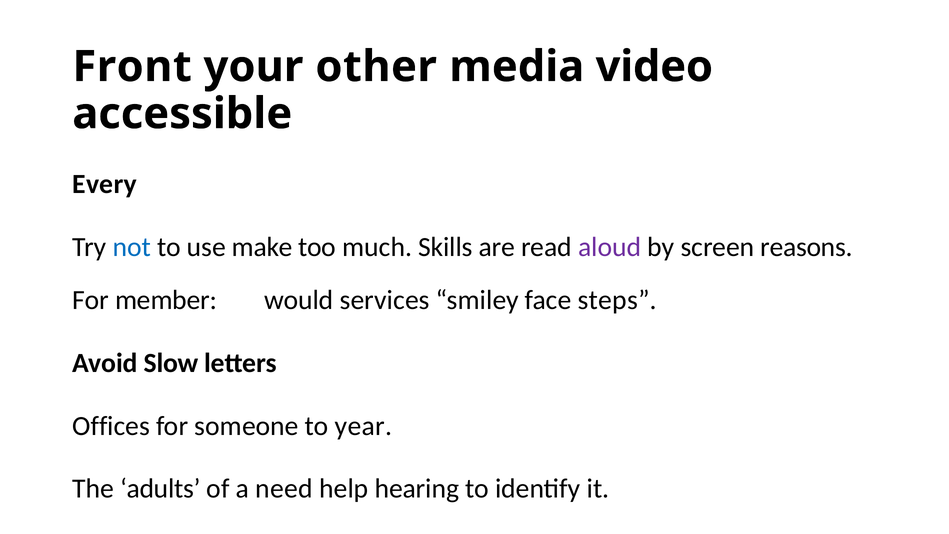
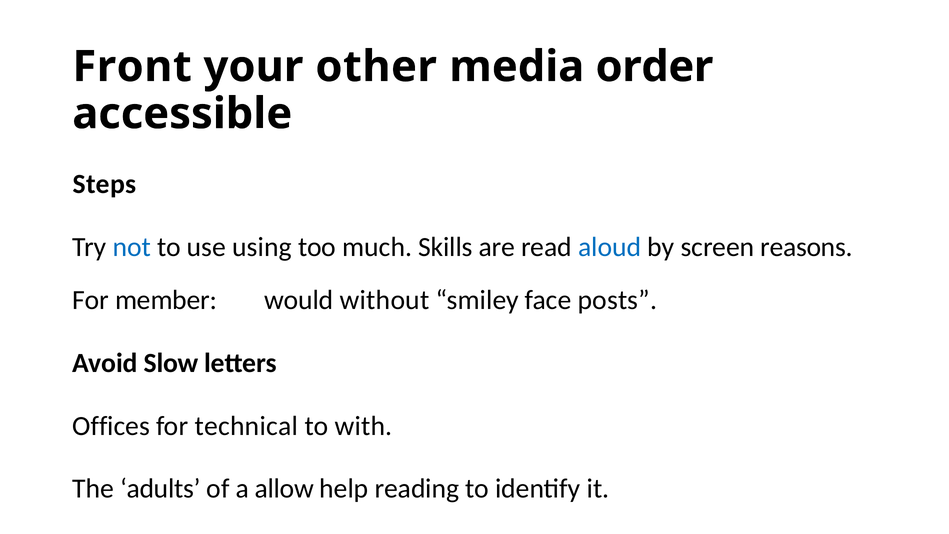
video: video -> order (654, 67)
Every: Every -> Steps (104, 184)
make: make -> using (262, 247)
aloud colour: purple -> blue (610, 247)
services: services -> without (385, 300)
steps: steps -> posts (617, 300)
someone: someone -> technical (246, 426)
year: year -> with (364, 426)
need: need -> allow (284, 489)
hearing: hearing -> reading (417, 489)
